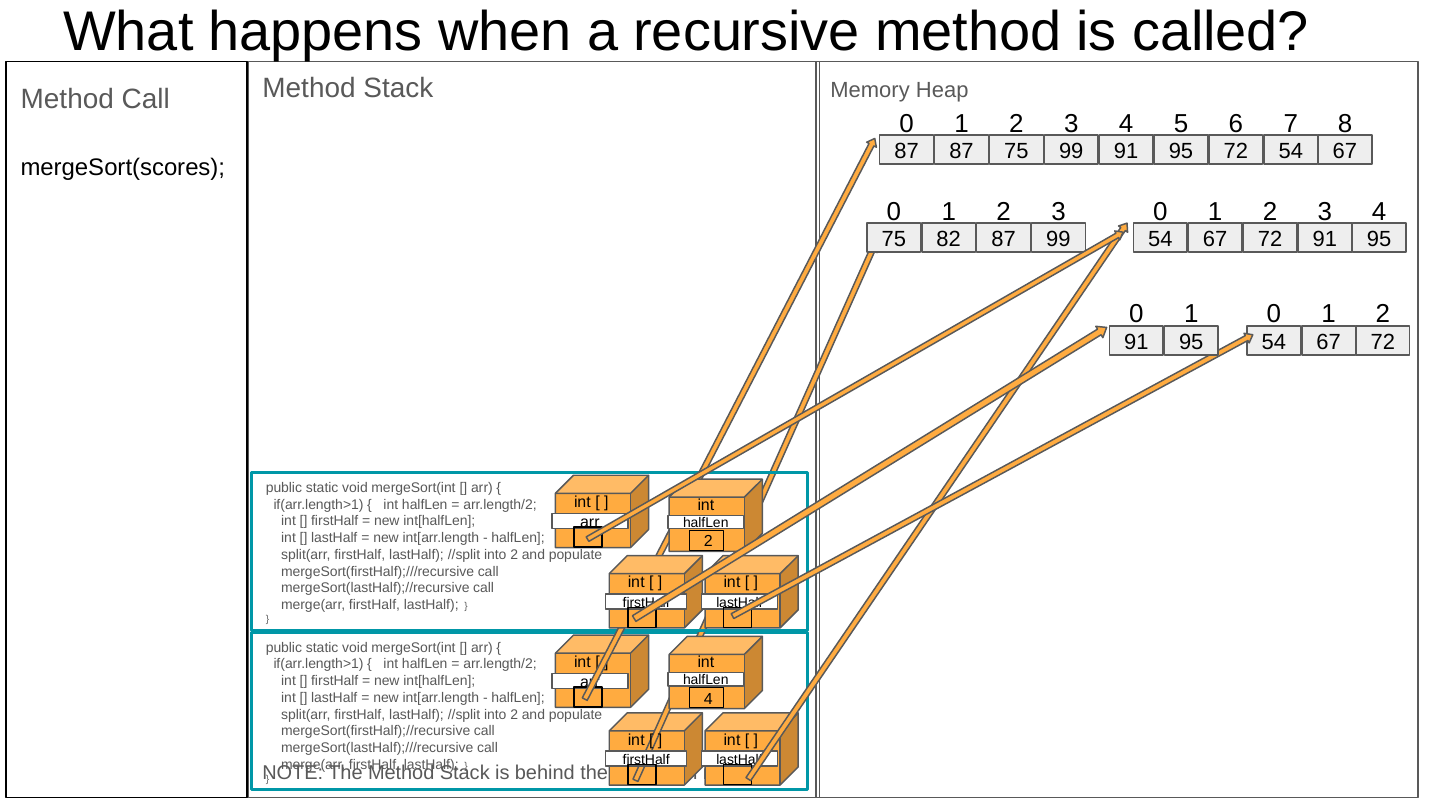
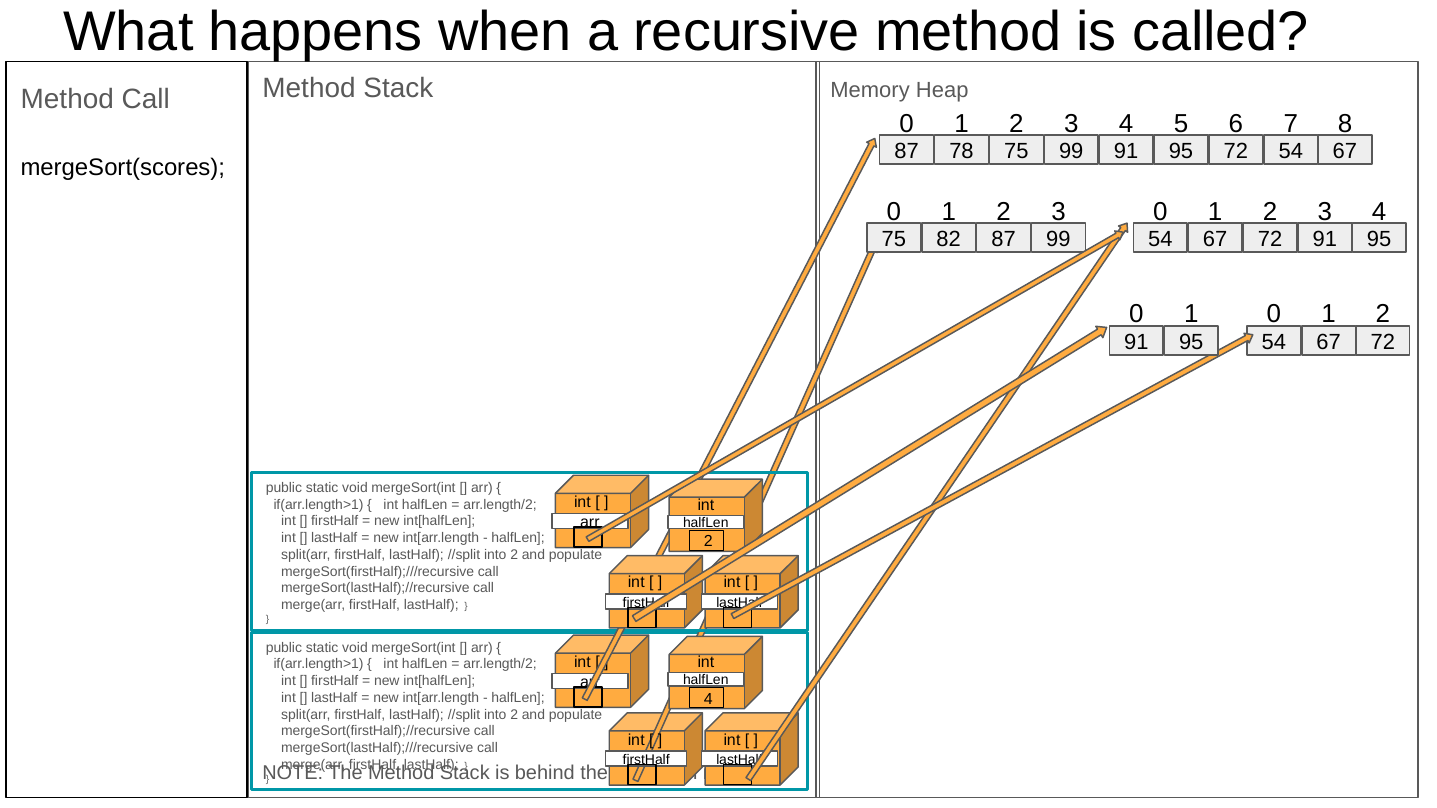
87 87: 87 -> 78 (961, 151)
